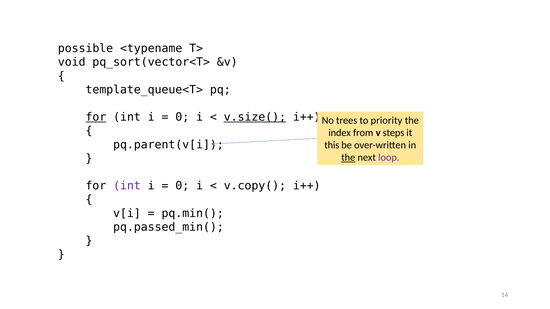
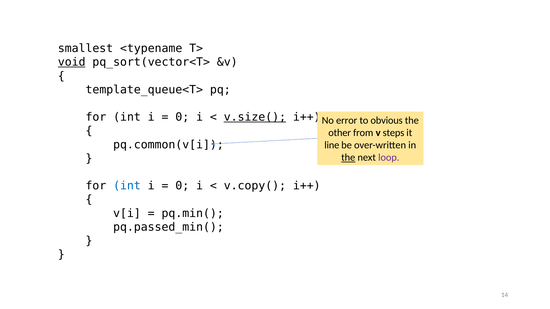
possible: possible -> smallest (86, 48)
void underline: none -> present (72, 62)
for underline: present -> none (96, 117)
trees: trees -> error (347, 121)
priority: priority -> obvious (387, 121)
index: index -> other (340, 133)
pq.parent(v[i: pq.parent(v[i -> pq.common(v[i (168, 145)
this: this -> line (332, 145)
int colour: purple -> blue (127, 186)
